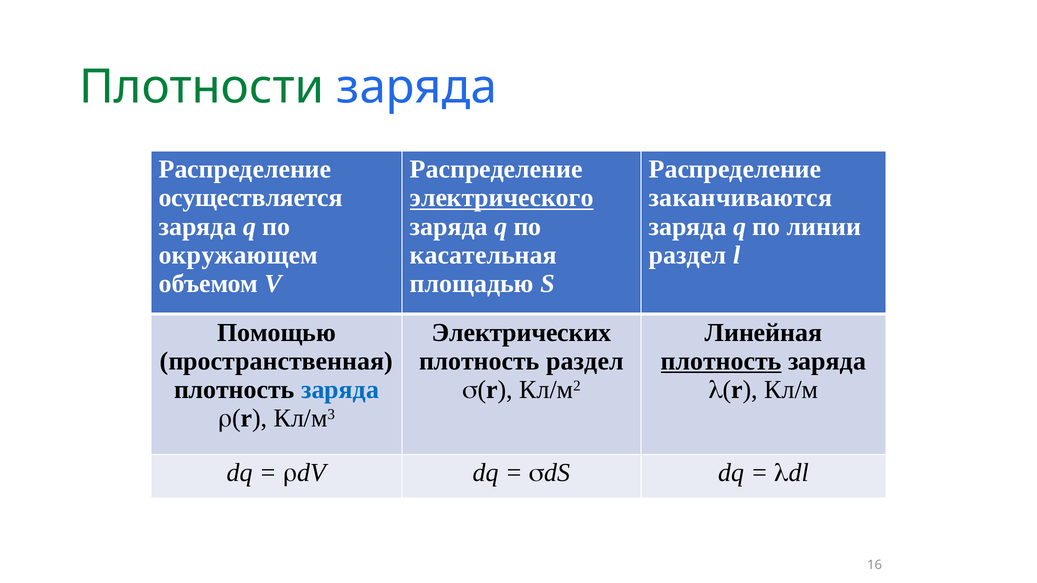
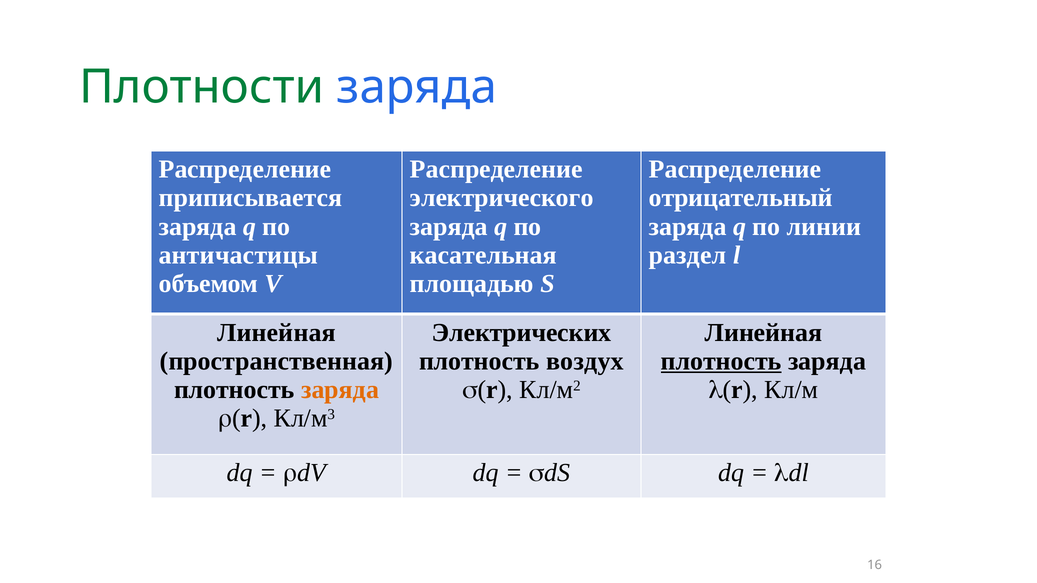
осуществляется: осуществляется -> приписывается (251, 198)
электрического underline: present -> none (502, 198)
заканчиваются: заканчиваются -> отрицательный (741, 198)
окружающем: окружающем -> античастицы (238, 255)
Помощью: Помощью -> Линейная (276, 333)
плотность раздел: раздел -> воздух (585, 361)
заряда colour: blue -> orange (340, 390)
